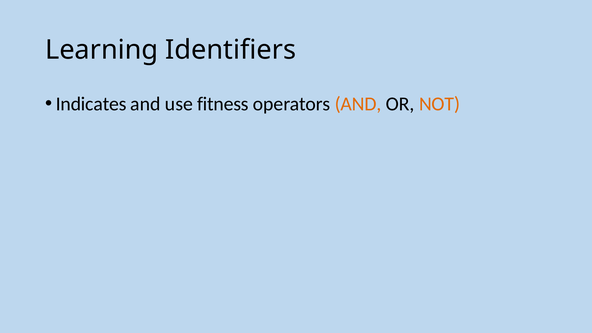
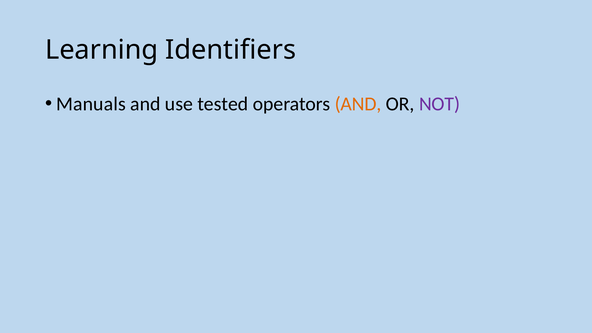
Indicates: Indicates -> Manuals (91, 104)
fitness: fitness -> tested (223, 104)
NOT colour: orange -> purple (440, 104)
